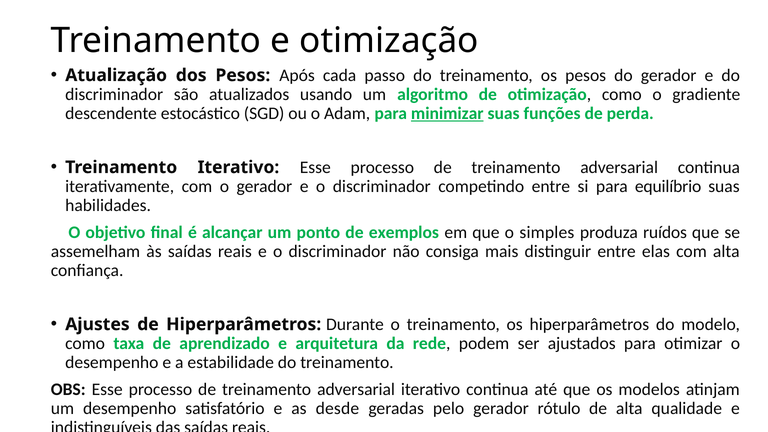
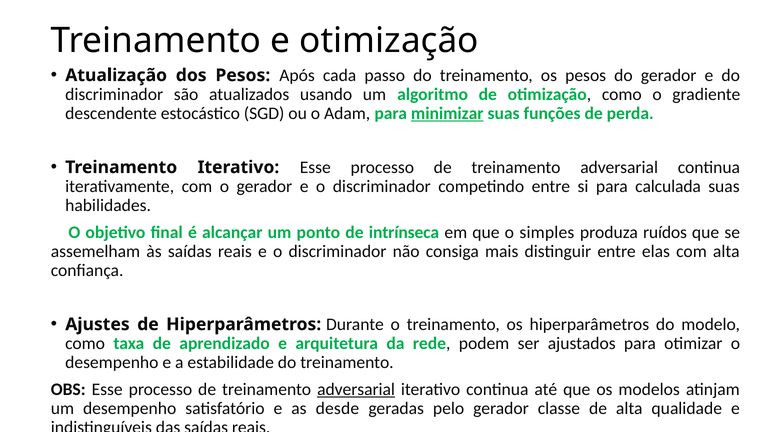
equilíbrio: equilíbrio -> calculada (668, 186)
exemplos: exemplos -> intrínseca (404, 232)
adversarial underline: none -> present (356, 389)
rótulo: rótulo -> classe (559, 408)
